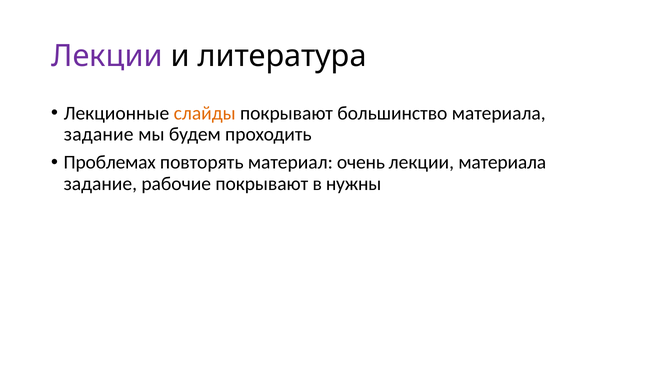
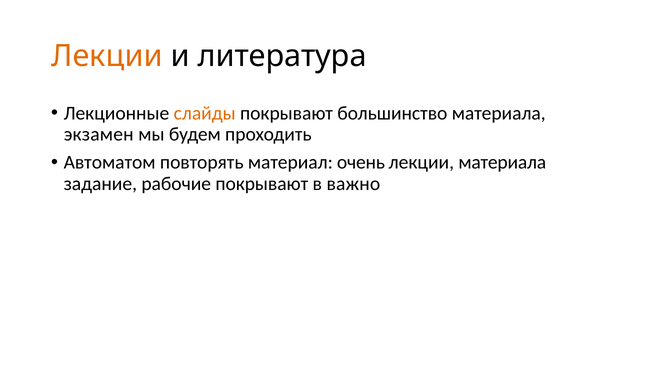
Лекции colour: purple -> orange (107, 56)
задание: задание -> экзамен (99, 134)
Проблемах: Проблемах -> Автоматом (110, 162)
нужны: нужны -> важно (353, 184)
